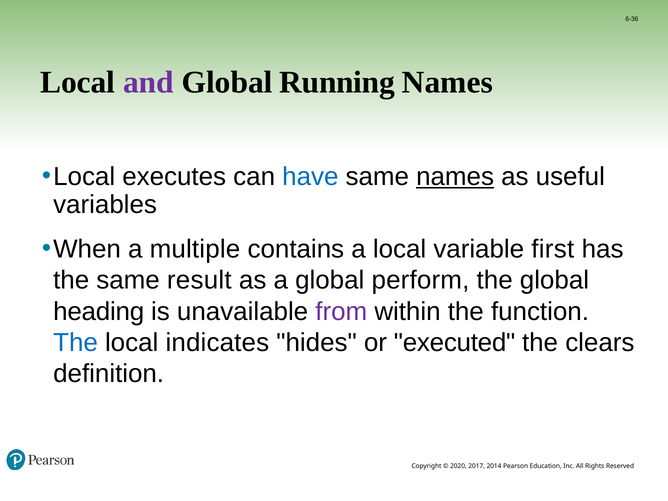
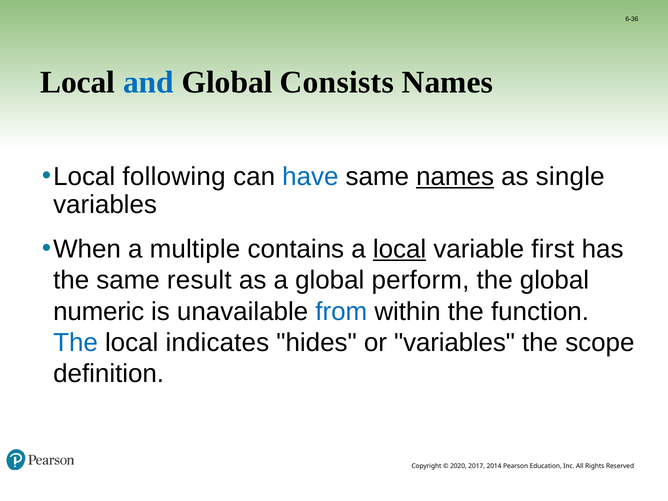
and colour: purple -> blue (148, 82)
Running: Running -> Consists (337, 82)
executes: executes -> following (174, 176)
useful: useful -> single (570, 176)
local underline: none -> present (400, 249)
heading: heading -> numeric (99, 311)
from colour: purple -> blue (341, 311)
or executed: executed -> variables (455, 343)
clears: clears -> scope (600, 343)
